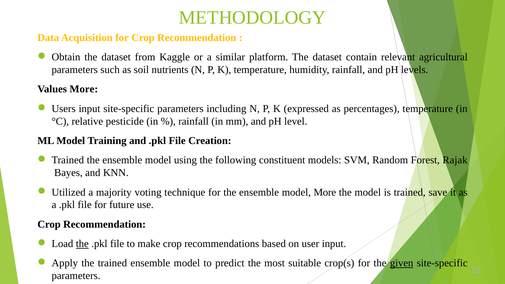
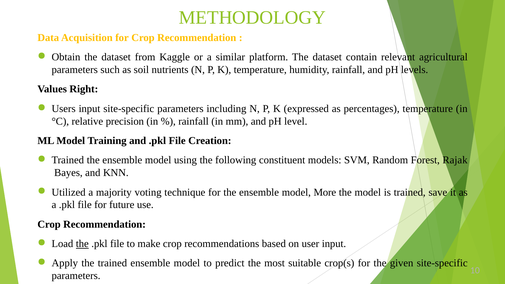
Values More: More -> Right (84, 89)
pesticide: pesticide -> precision (125, 121)
given underline: present -> none (402, 263)
